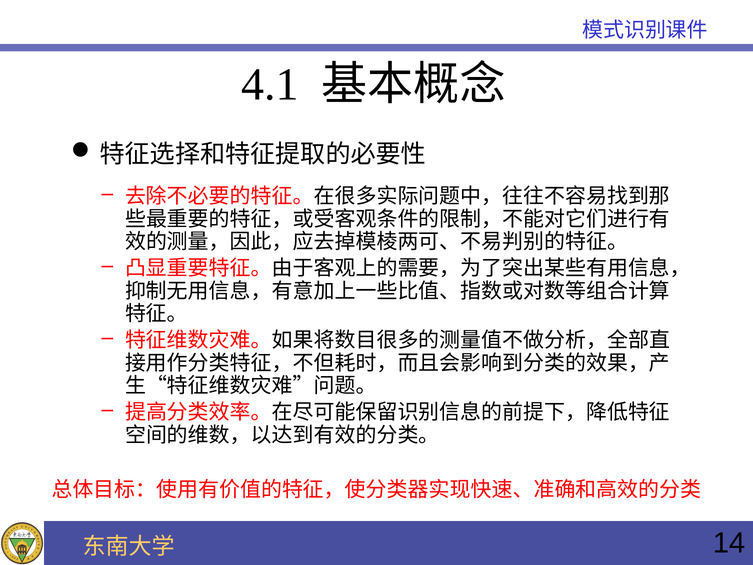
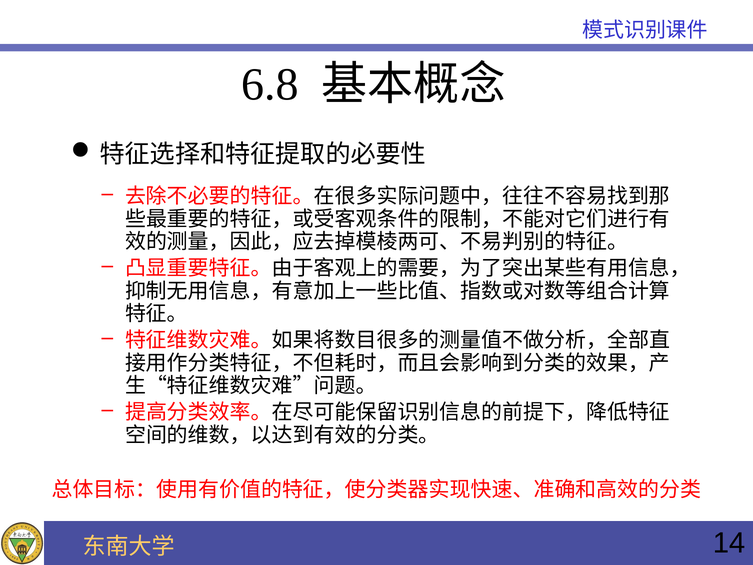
4.1: 4.1 -> 6.8 (270, 85)
